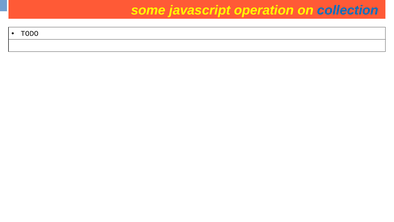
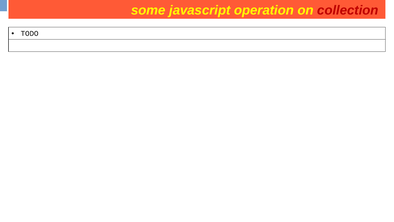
collection colour: blue -> red (348, 10)
